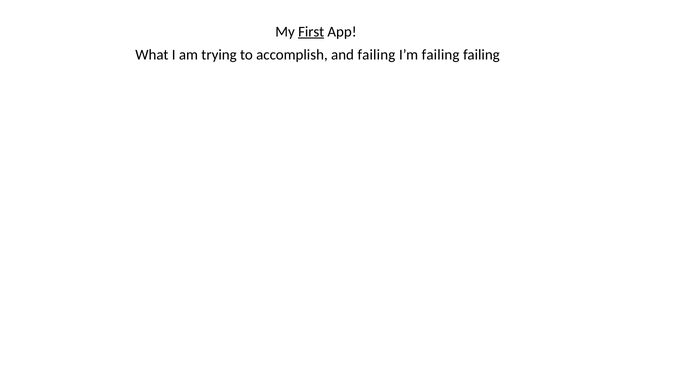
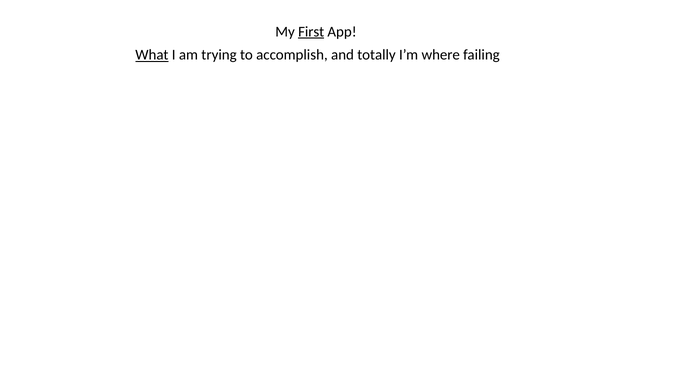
What underline: none -> present (152, 55)
and failing: failing -> totally (376, 55)
I’m failing: failing -> where (441, 55)
